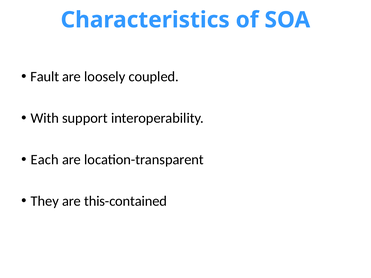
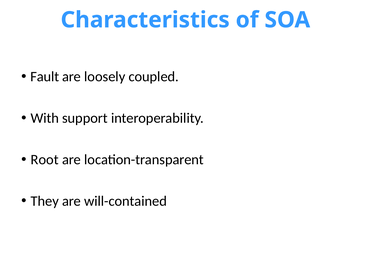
Each: Each -> Root (45, 160)
this-contained: this-contained -> will-contained (125, 201)
